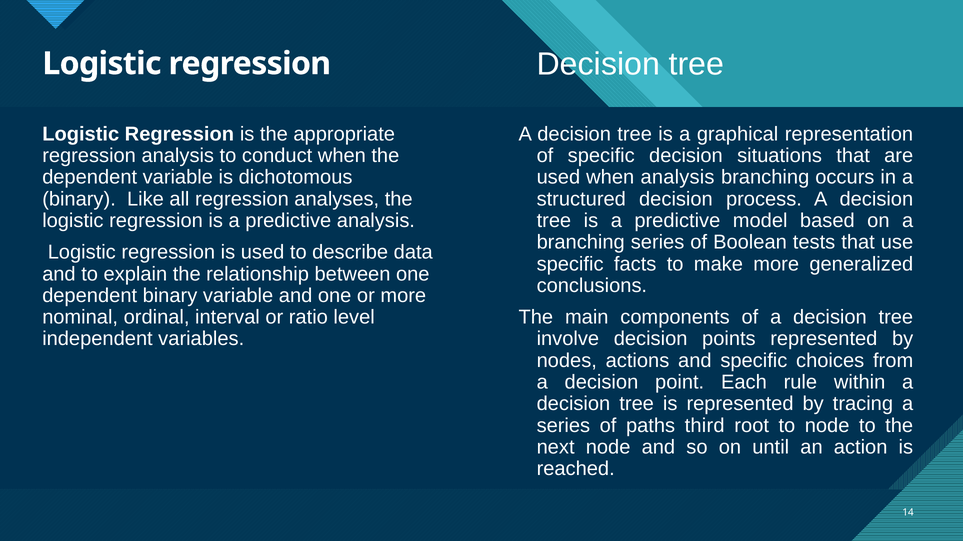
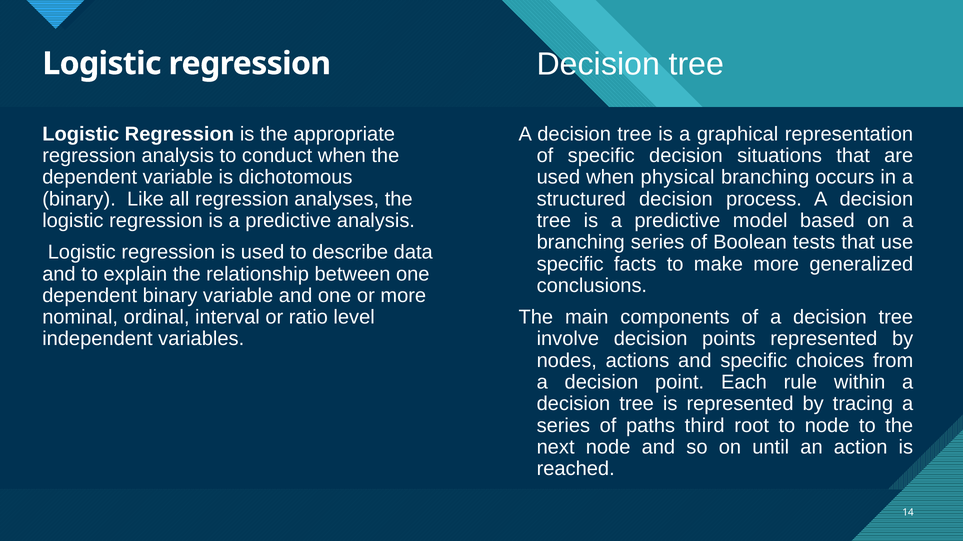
when analysis: analysis -> physical (678, 178)
